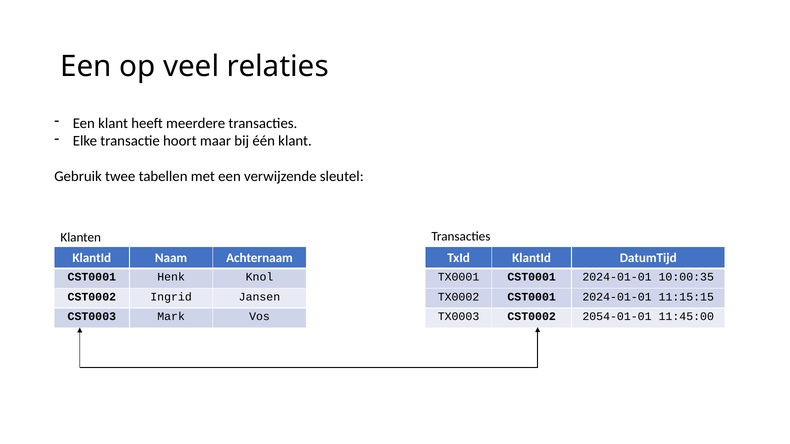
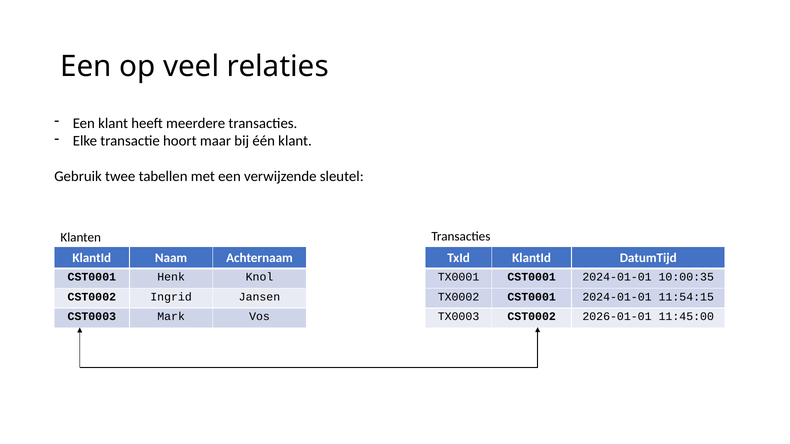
11:15:15: 11:15:15 -> 11:54:15 (686, 297)
2054-01-01: 2054-01-01 -> 2026-01-01 (617, 317)
